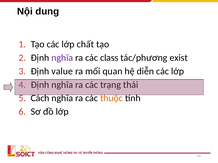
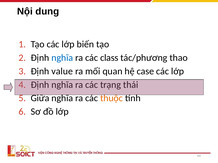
chất: chất -> biến (85, 44)
nghĩa colour: purple -> blue (62, 58)
exist: exist -> thao (179, 58)
diễn: diễn -> case (145, 71)
Cách: Cách -> Giữa (40, 98)
